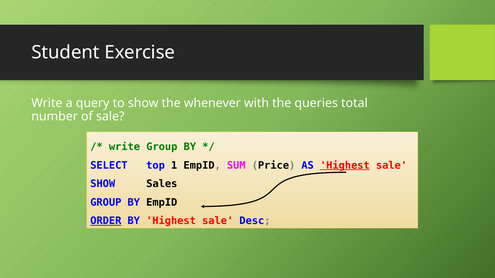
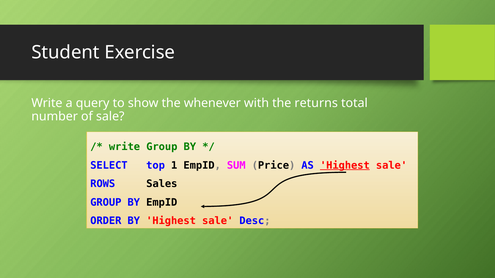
queries: queries -> returns (316, 103)
SHOW: SHOW -> ROWS (103, 184)
ORDER underline: present -> none (106, 221)
